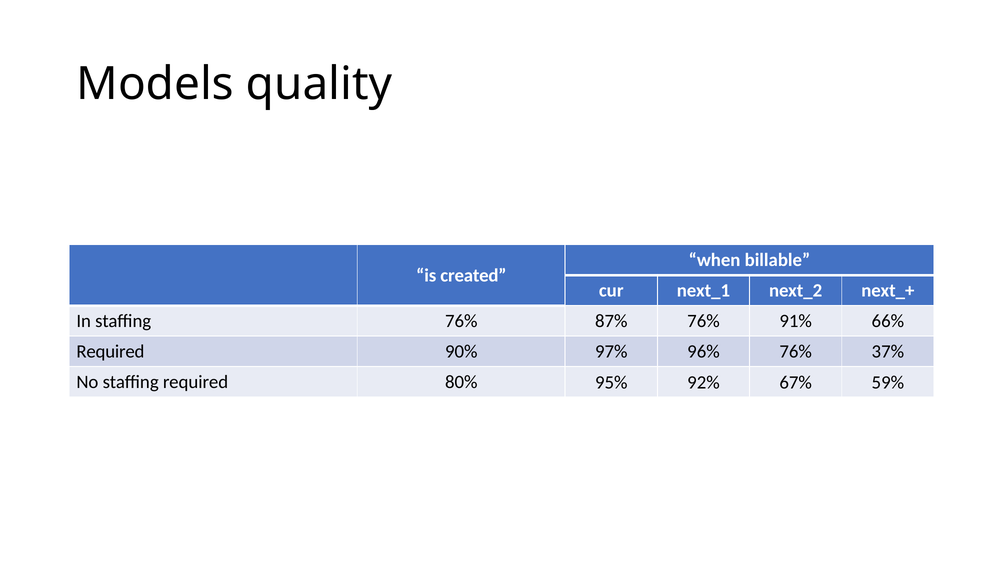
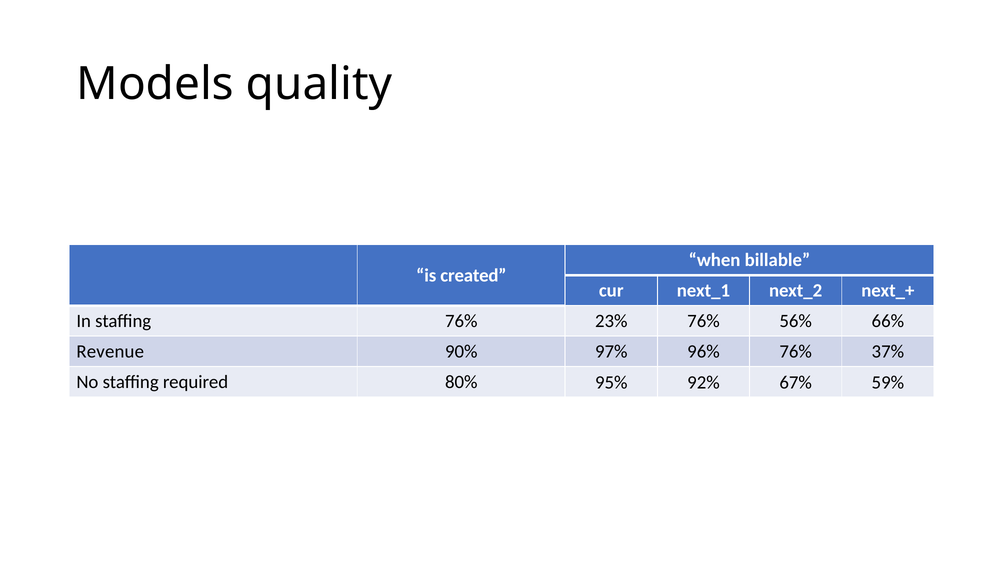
87%: 87% -> 23% (611, 321)
91%: 91% -> 56% (796, 321)
Required: Required -> Revenue (110, 352)
